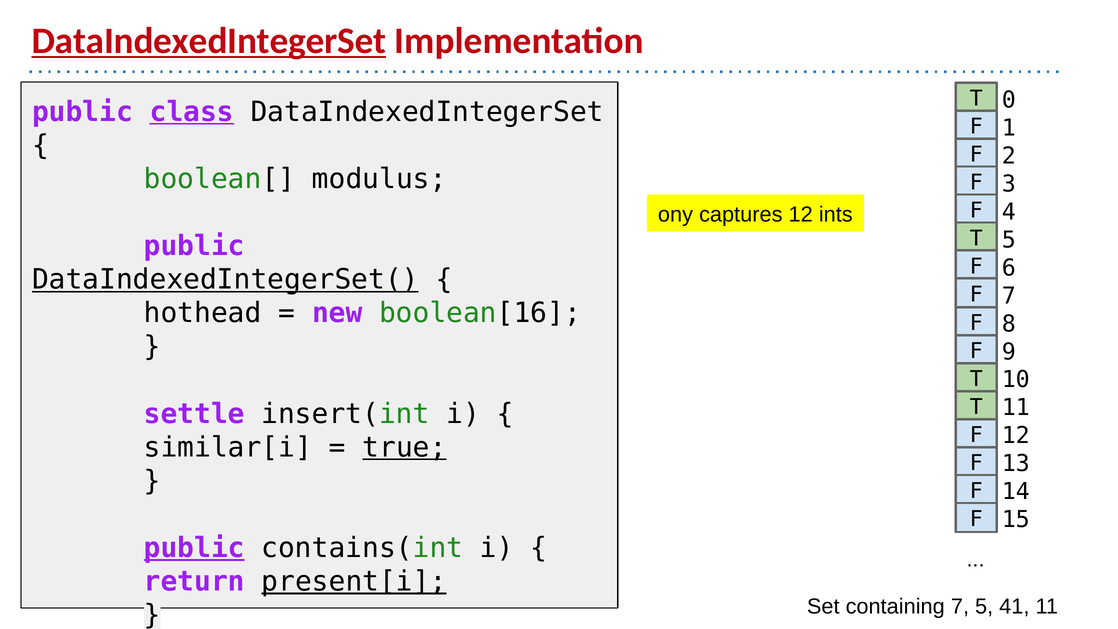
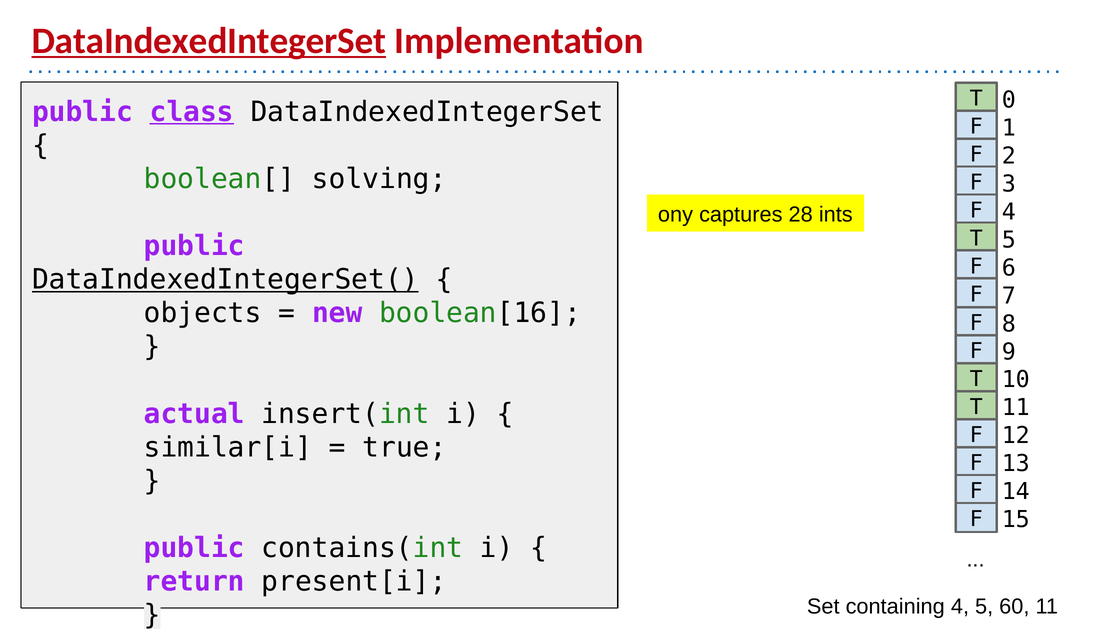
modulus: modulus -> solving (379, 179)
captures 12: 12 -> 28 (801, 215)
hothead: hothead -> objects (203, 313)
settle: settle -> actual (194, 414)
true underline: present -> none (404, 447)
public underline: present -> none (194, 548)
present[i underline: present -> none (354, 581)
containing 7: 7 -> 4 (960, 606)
41: 41 -> 60 (1014, 606)
